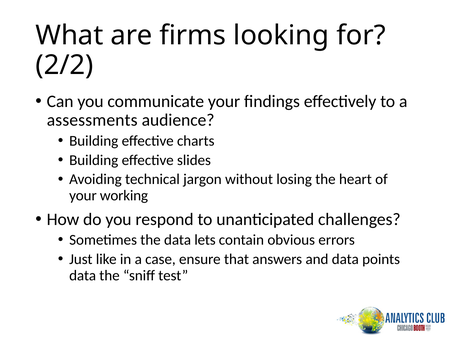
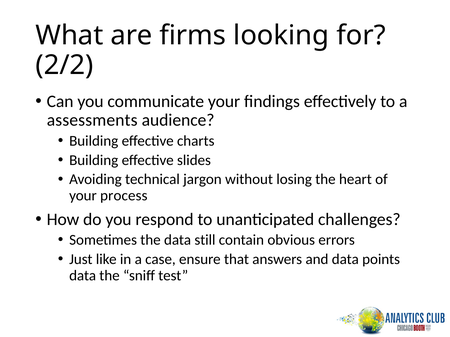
working: working -> process (124, 196)
lets: lets -> still (205, 240)
